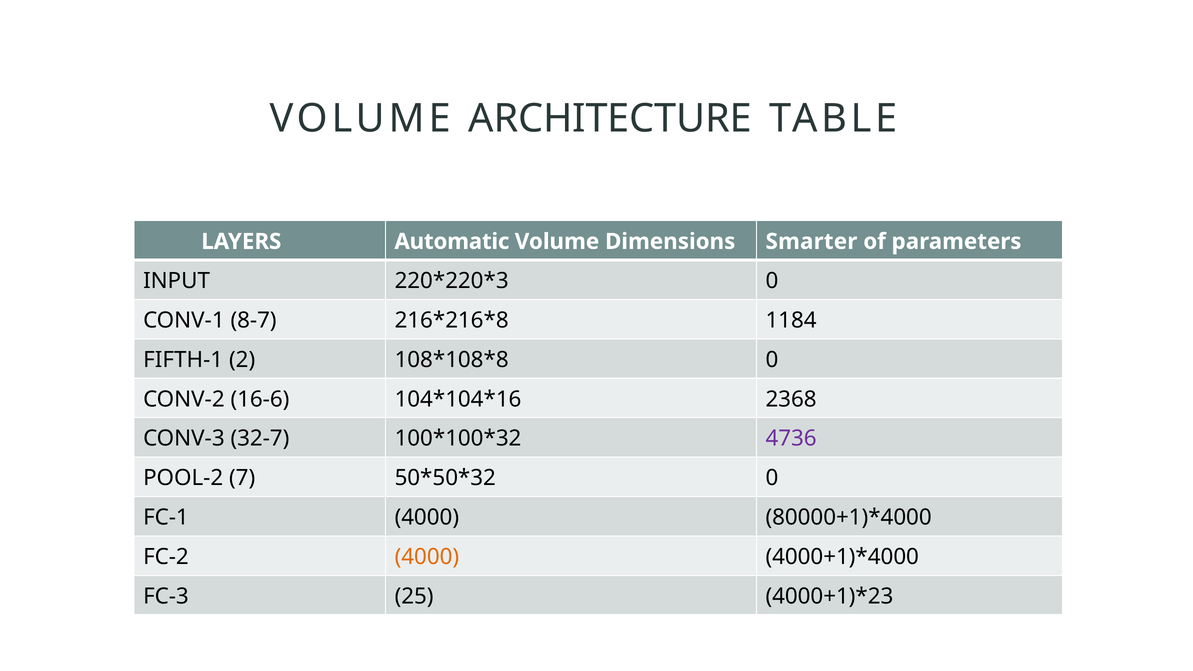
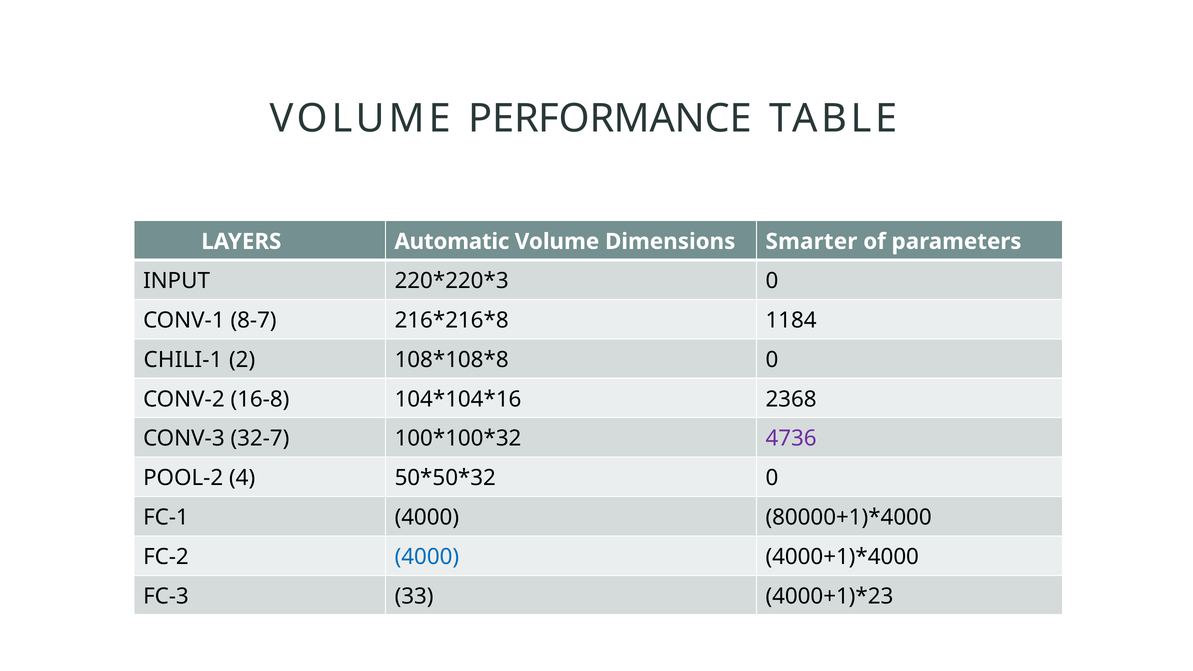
ARCHITECTURE: ARCHITECTURE -> PERFORMANCE (610, 119)
FIFTH-1: FIFTH-1 -> CHILI-1 (183, 360)
16-6: 16-6 -> 16-8 (260, 399)
7: 7 -> 4 (242, 478)
4000 colour: orange -> blue (427, 557)
25: 25 -> 33 (414, 596)
